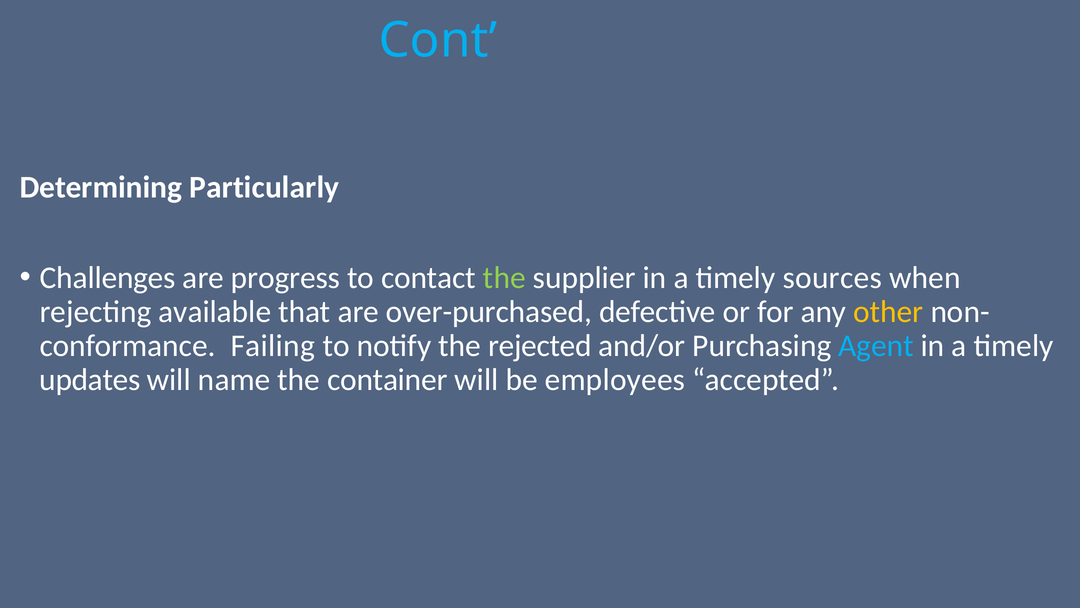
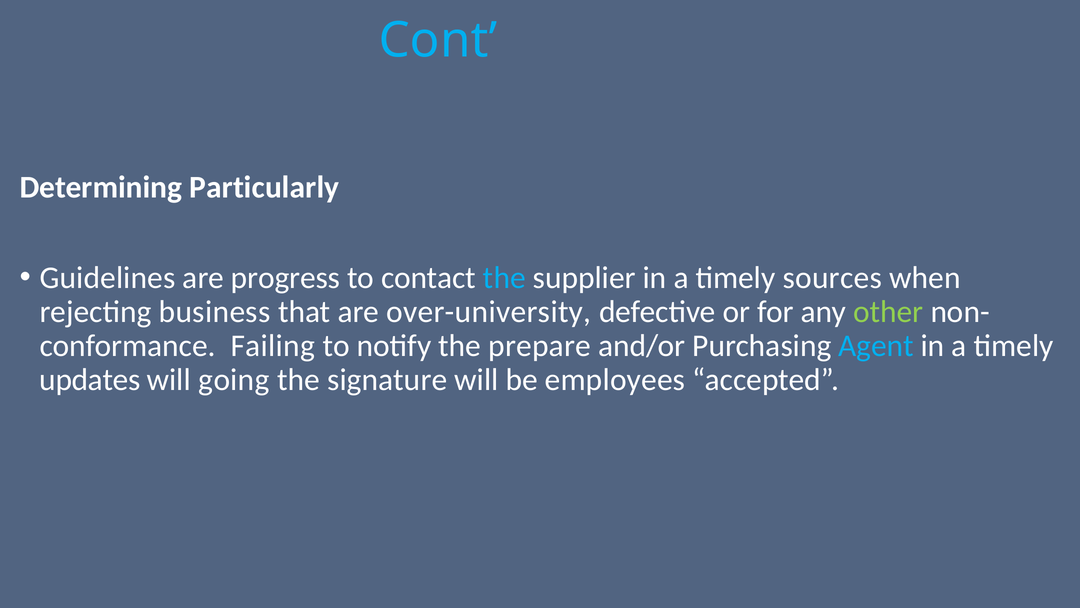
Challenges: Challenges -> Guidelines (108, 278)
the colour: light green -> light blue (504, 278)
available: available -> business (215, 312)
over-purchased: over-purchased -> over-university (489, 312)
other colour: yellow -> light green (888, 312)
rejected: rejected -> prepare (540, 346)
name: name -> going (234, 380)
container: container -> signature (387, 380)
